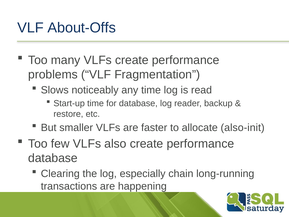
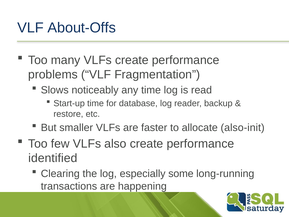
database: database -> identified (53, 158)
chain: chain -> some (181, 174)
